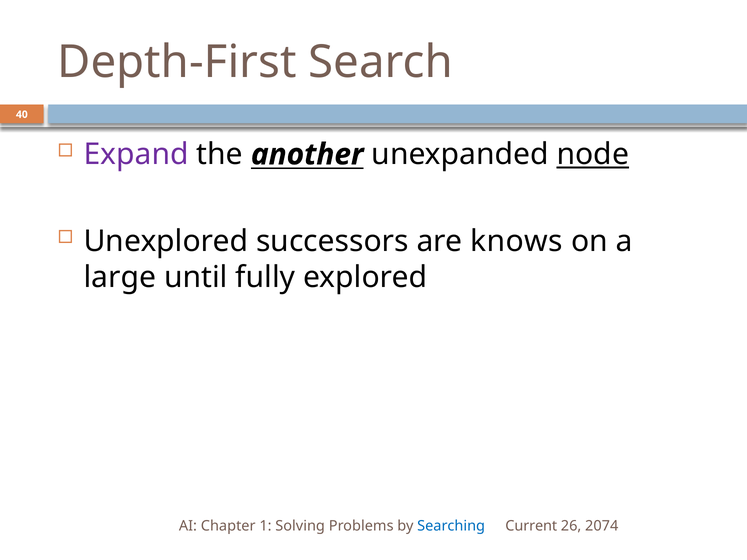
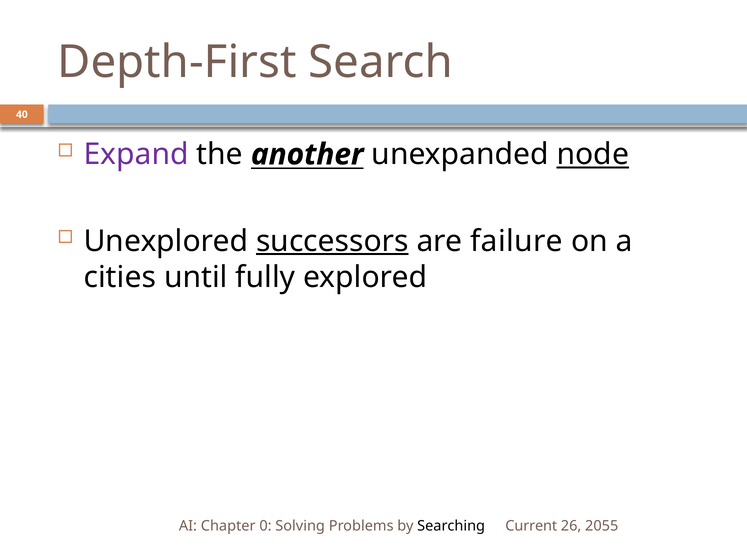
successors underline: none -> present (332, 241)
knows: knows -> failure (516, 241)
large: large -> cities (120, 277)
1: 1 -> 0 (265, 526)
Searching colour: blue -> black (451, 526)
2074: 2074 -> 2055 (602, 526)
